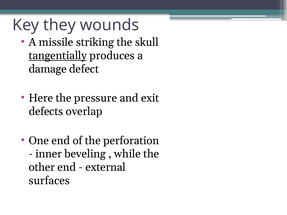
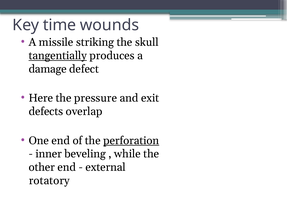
they: they -> time (60, 25)
perforation underline: none -> present (131, 141)
surfaces: surfaces -> rotatory (49, 181)
